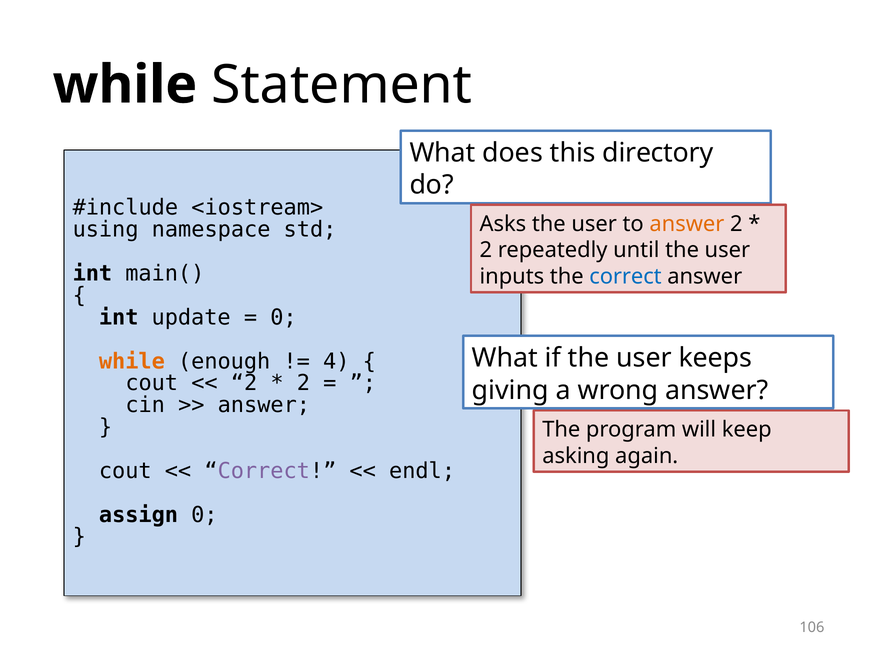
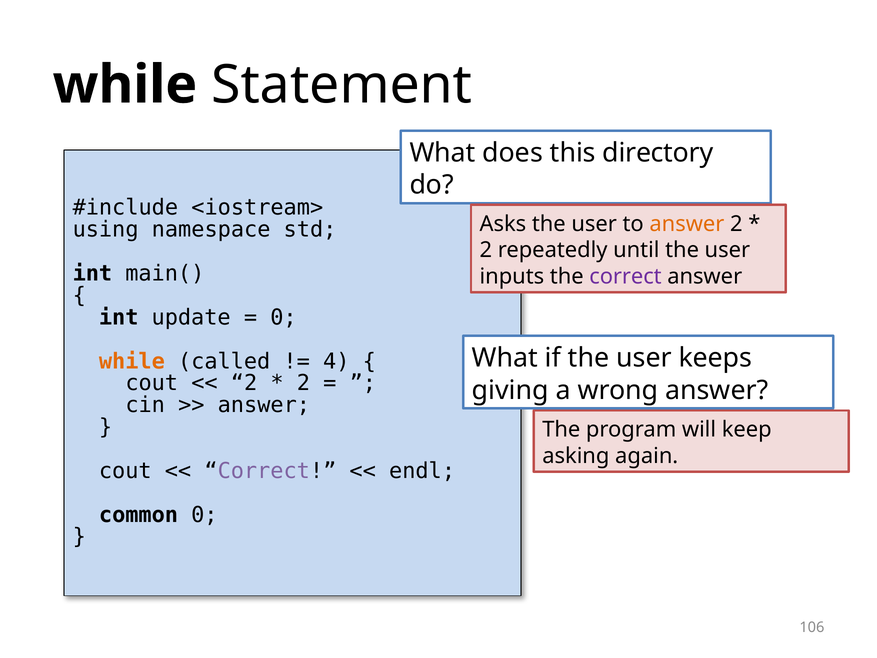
correct colour: blue -> purple (625, 276)
enough: enough -> called (224, 361)
assign: assign -> common (139, 515)
